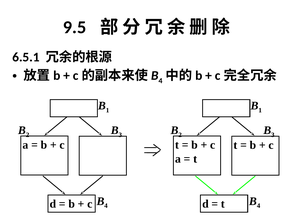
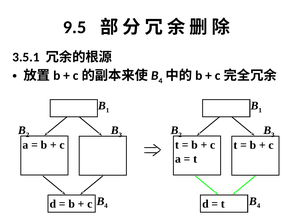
6.5.1: 6.5.1 -> 3.5.1 (26, 57)
